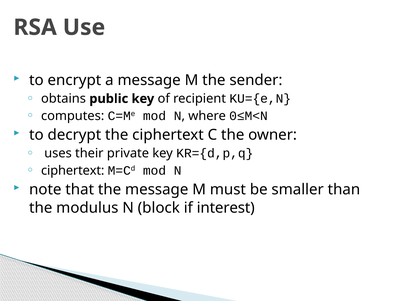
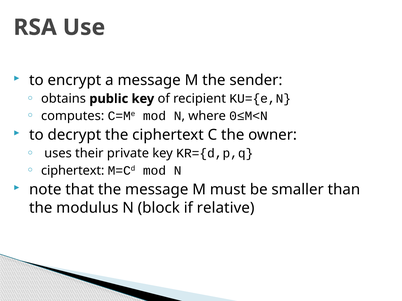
interest: interest -> relative (226, 208)
